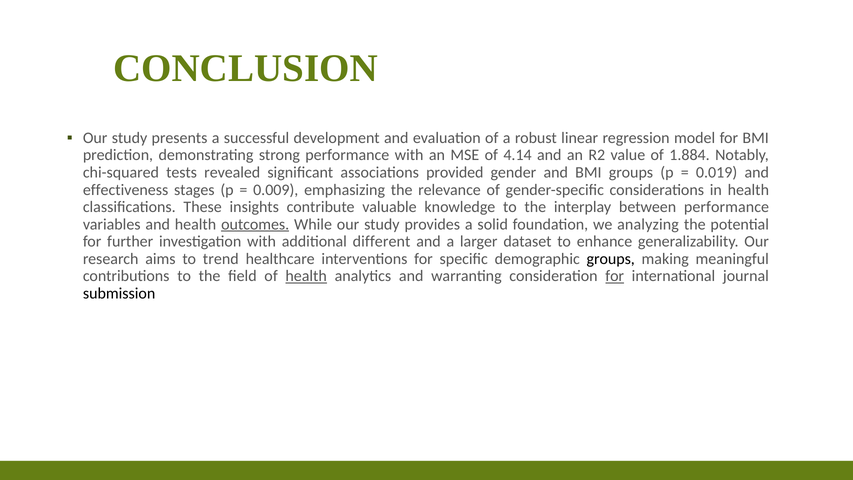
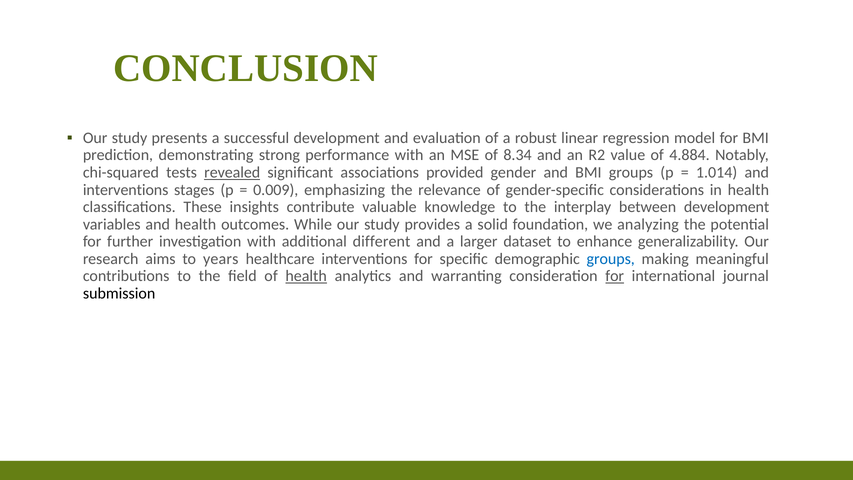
4.14: 4.14 -> 8.34 (518, 155)
1.884: 1.884 -> 4.884 (690, 155)
revealed underline: none -> present (232, 172)
0.019: 0.019 -> 1.014 (717, 172)
effectiveness: effectiveness -> interventions (126, 190)
between performance: performance -> development (727, 207)
outcomes underline: present -> none (255, 224)
trend: trend -> years (221, 259)
groups colour: black -> blue (611, 259)
